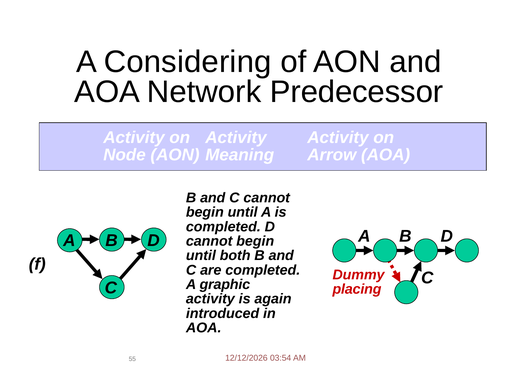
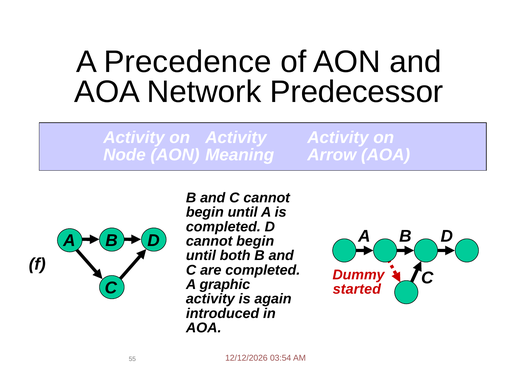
Considering: Considering -> Precedence (188, 62)
placing: placing -> started (357, 290)
